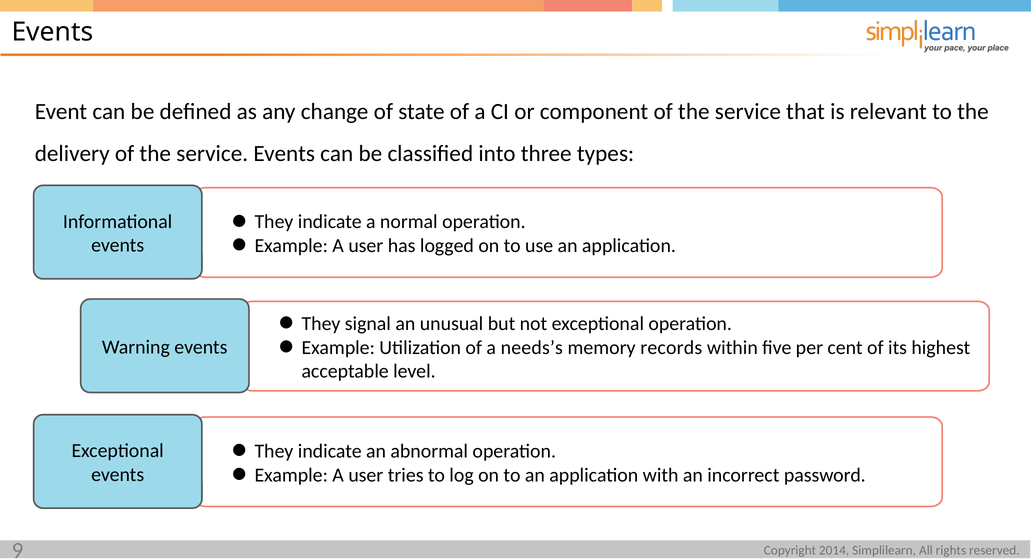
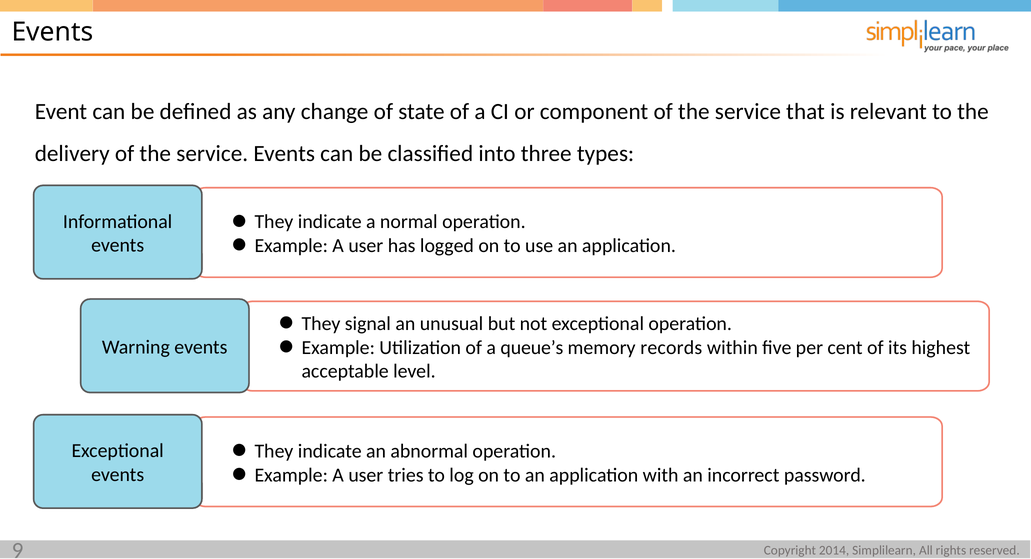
needs’s: needs’s -> queue’s (532, 347)
